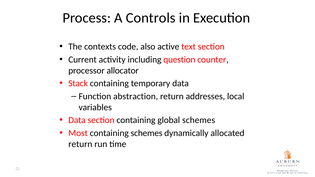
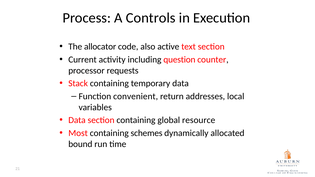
contexts: contexts -> allocator (100, 47)
allocator: allocator -> requests (123, 71)
abstraction: abstraction -> convenient (136, 96)
global schemes: schemes -> resource (199, 120)
return: return -> bound (80, 144)
